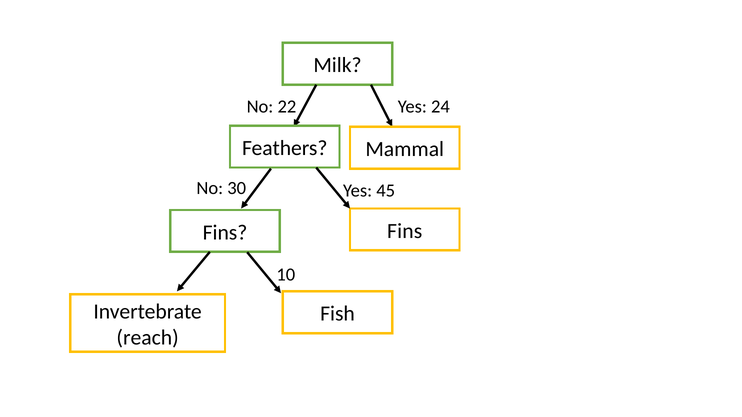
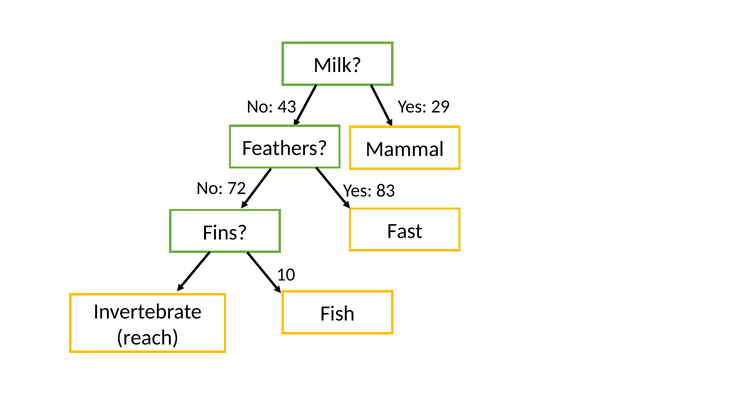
22: 22 -> 43 (287, 107)
24: 24 -> 29 (440, 107)
30: 30 -> 72 (237, 188)
45: 45 -> 83 (386, 191)
Fins: Fins -> Fast (405, 231)
